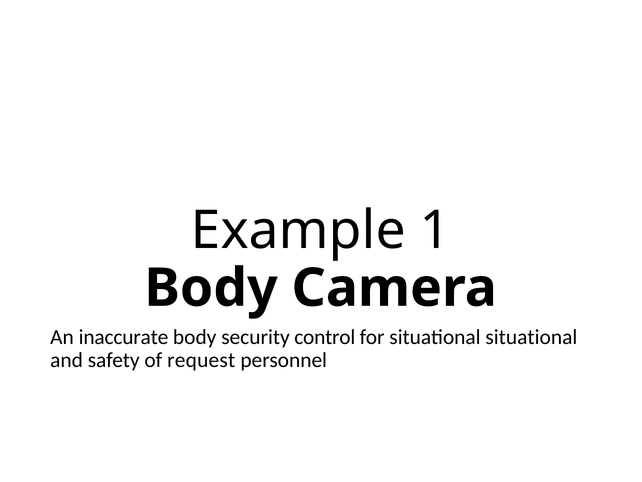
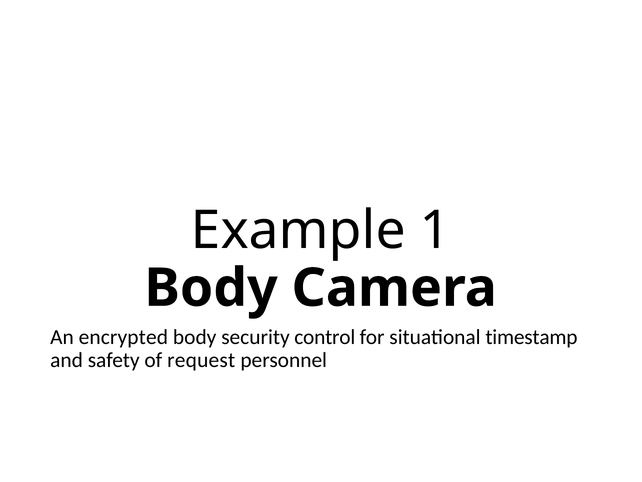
inaccurate: inaccurate -> encrypted (123, 337)
situational situational: situational -> timestamp (531, 337)
